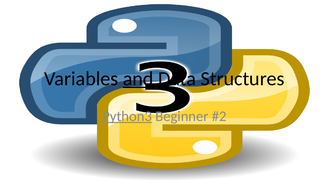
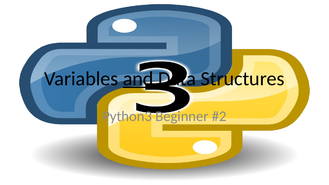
Python3 underline: present -> none (127, 116)
